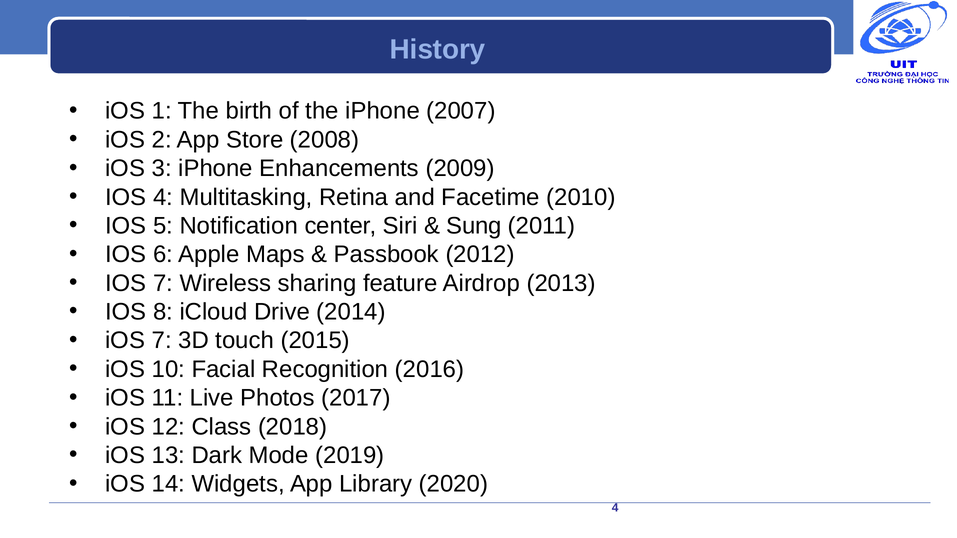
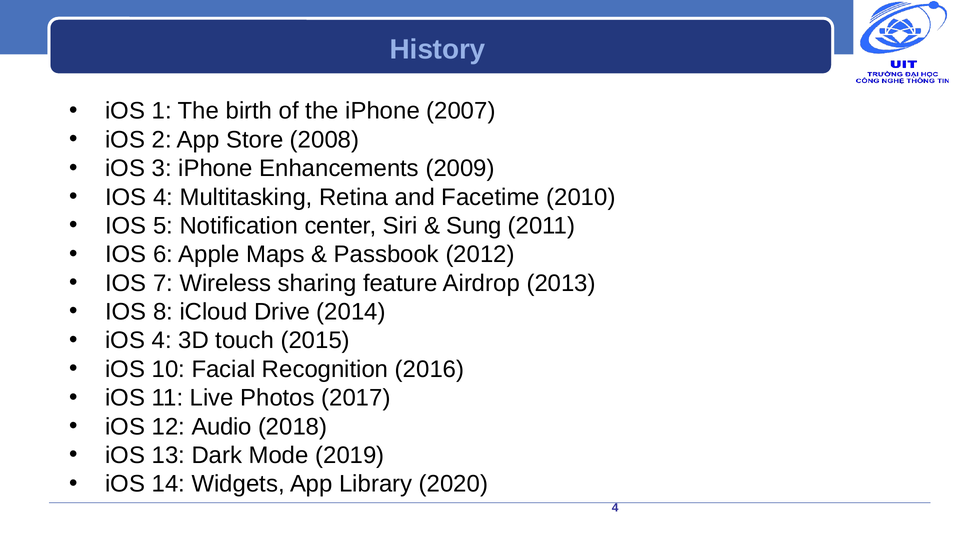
7: 7 -> 4 (162, 341)
Class: Class -> Audio (222, 427)
